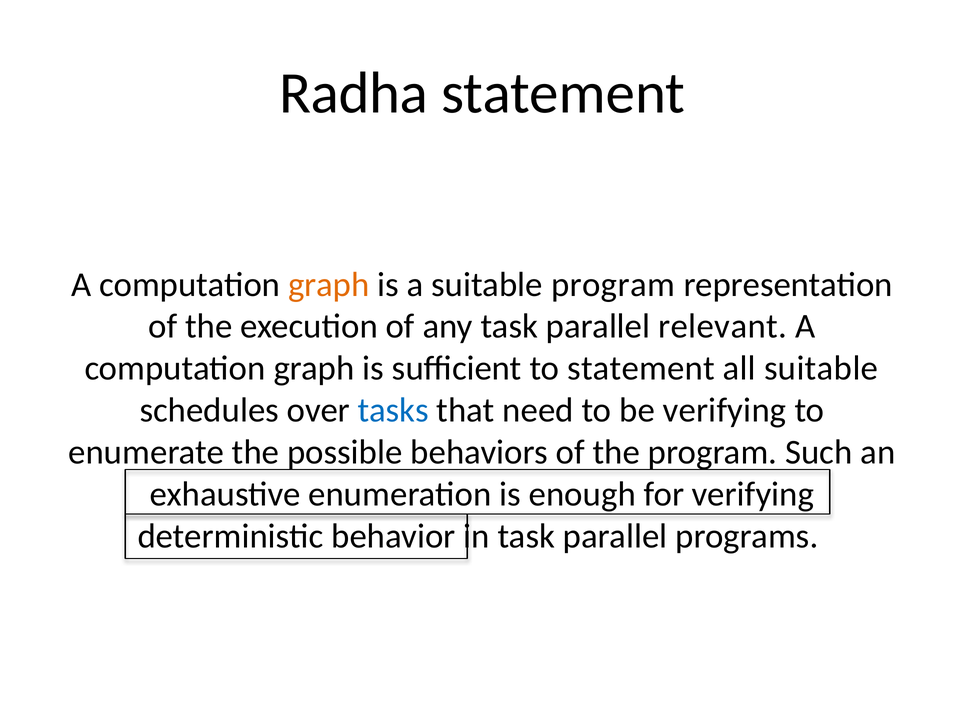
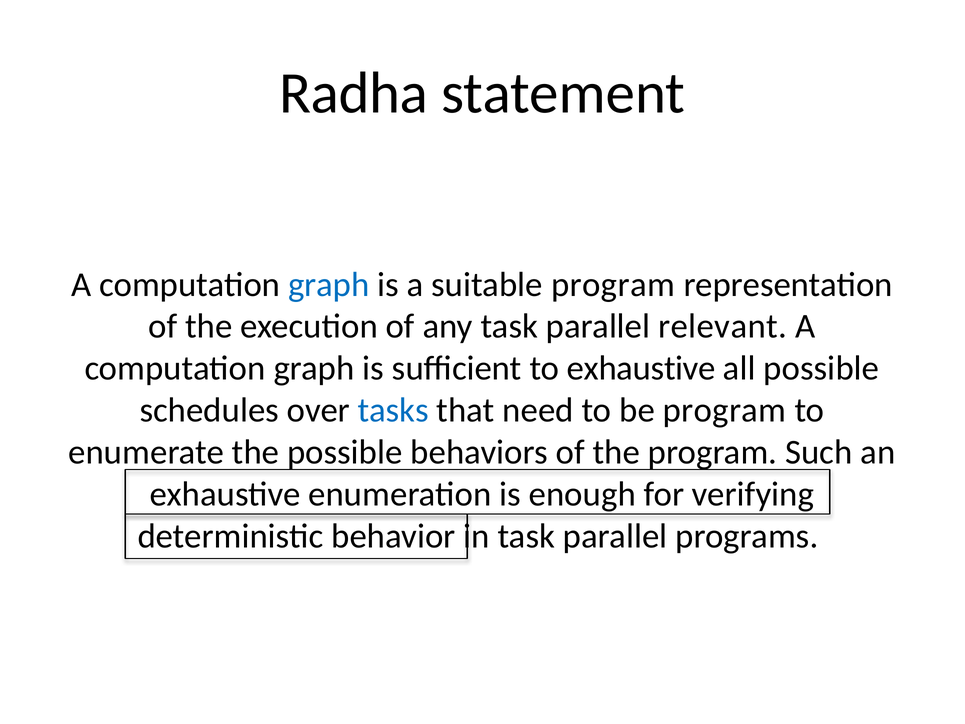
graph colour: orange -> blue (329, 284)
to statement: statement -> exhaustive (641, 368)
all suitable: suitable -> possible (821, 368)
be verifying: verifying -> program (725, 410)
